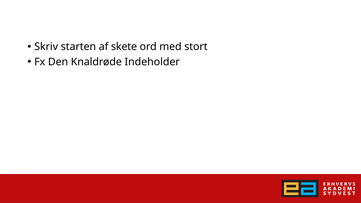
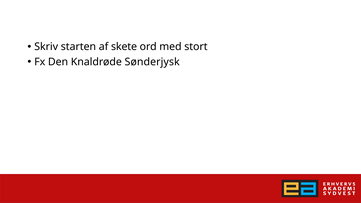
Indeholder: Indeholder -> Sønderjysk (152, 62)
